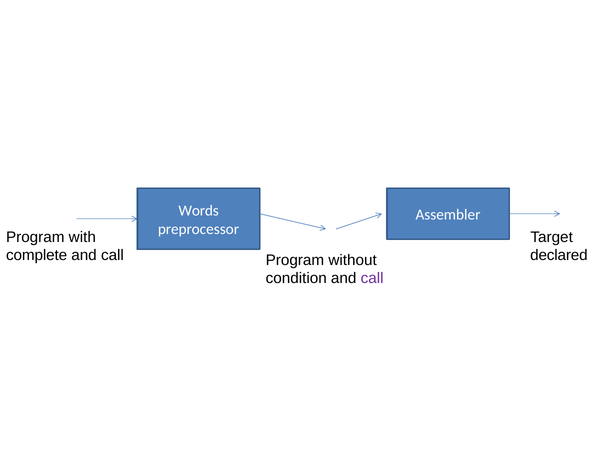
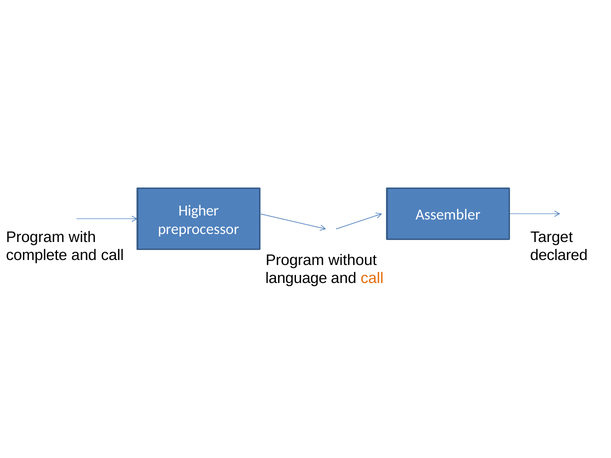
Words: Words -> Higher (199, 211)
condition: condition -> language (296, 279)
call colour: purple -> orange (372, 279)
